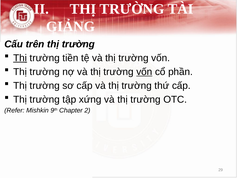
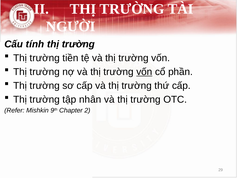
GIẢNG: GIẢNG -> NGƯỜI (71, 26)
trên: trên -> tính (35, 44)
Thị underline: present -> none (20, 58)
xứng: xứng -> nhân (90, 99)
